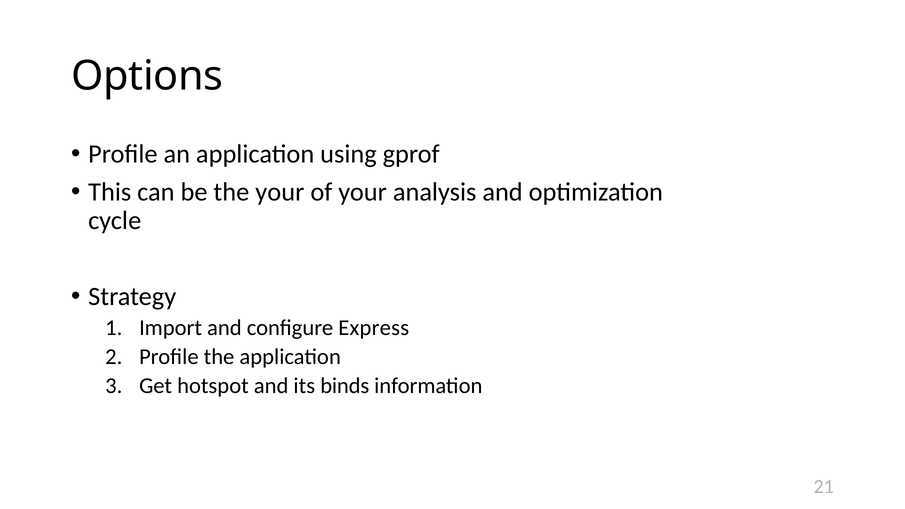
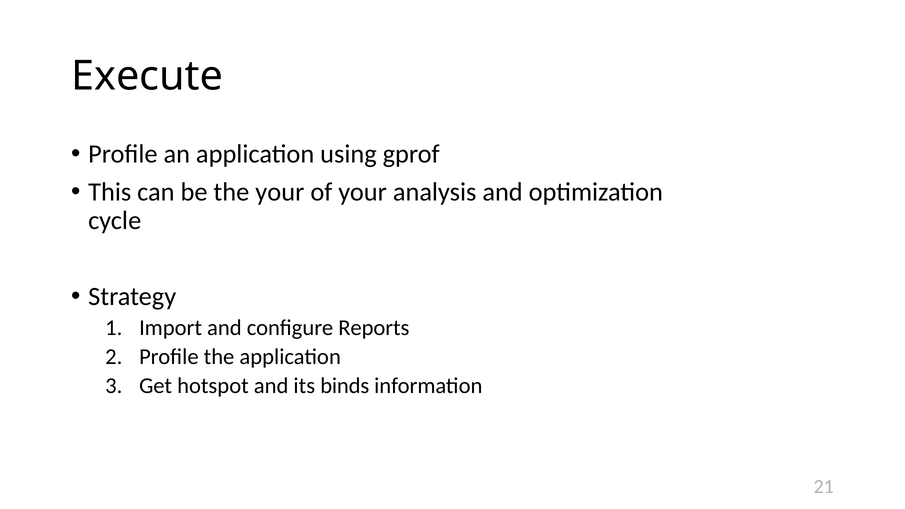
Options: Options -> Execute (147, 76)
Express: Express -> Reports (374, 328)
